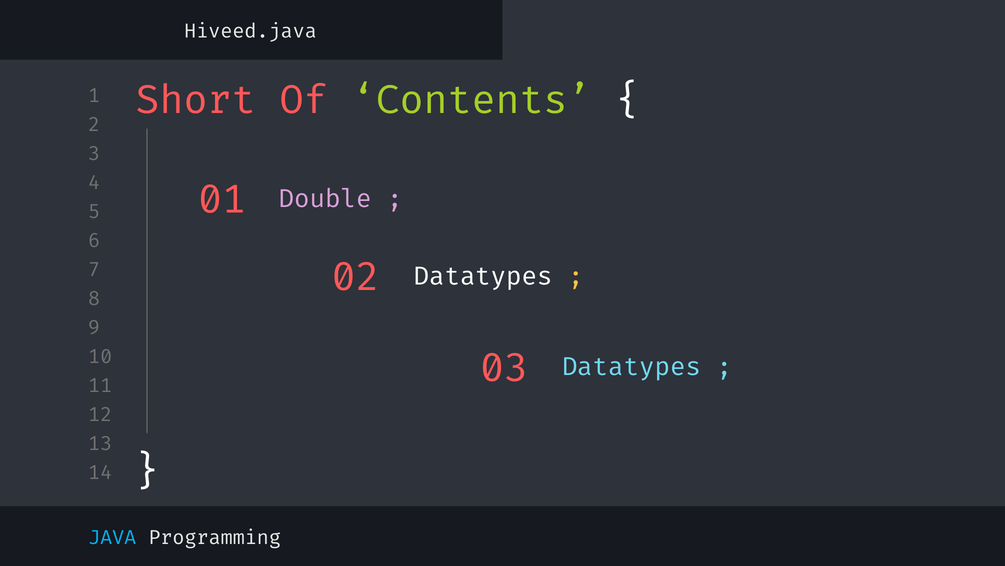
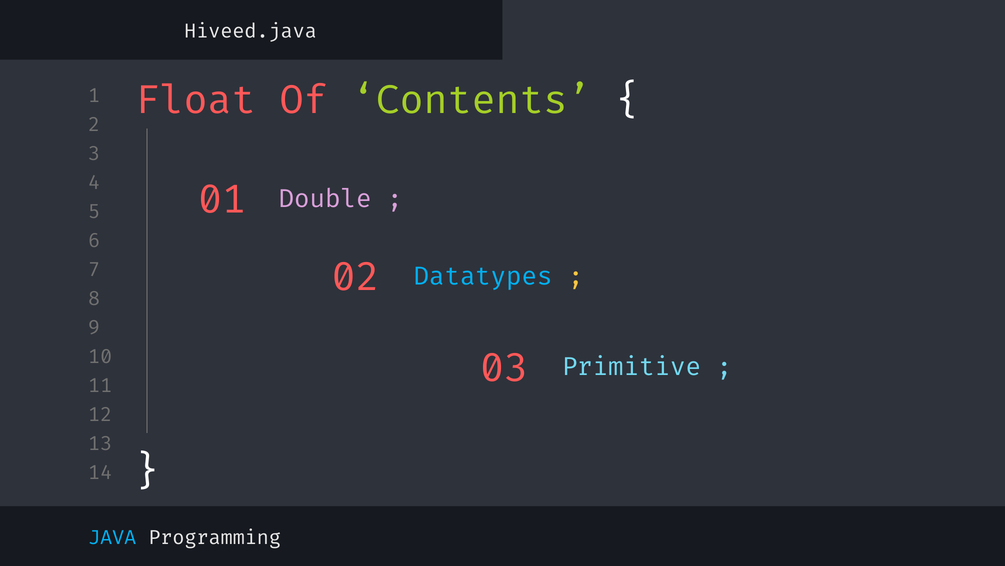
Short: Short -> Float (196, 100)
Datatypes colour: white -> light blue (483, 276)
03 Datatypes: Datatypes -> Primitive (632, 367)
